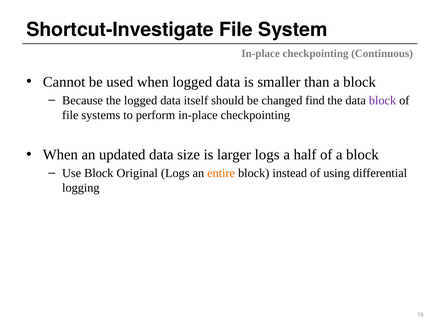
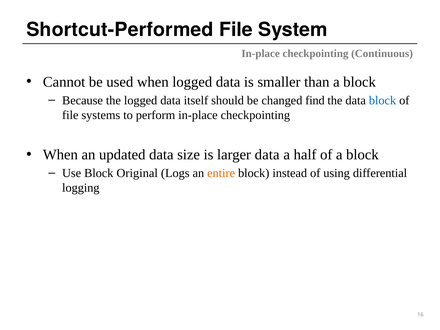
Shortcut-Investigate: Shortcut-Investigate -> Shortcut-Performed (120, 30)
block colour: purple -> blue (383, 100)
larger logs: logs -> data (267, 155)
